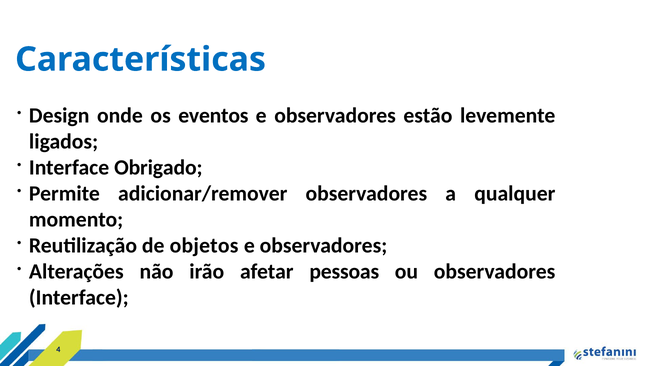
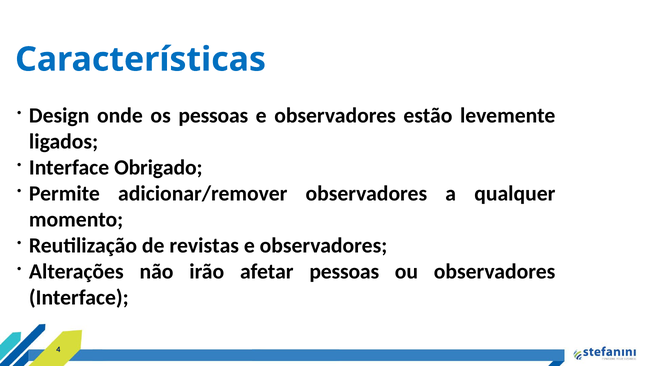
os eventos: eventos -> pessoas (213, 115)
objetos: objetos -> revistas (204, 245)
